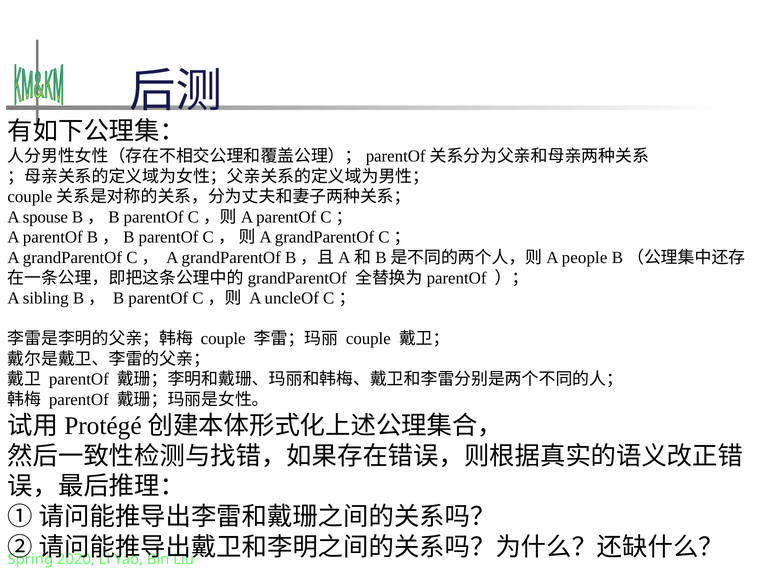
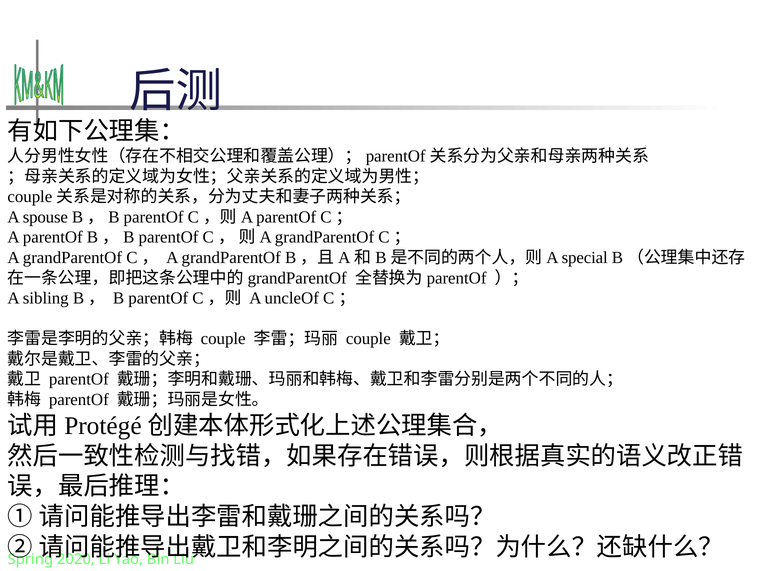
people: people -> special (585, 258)
